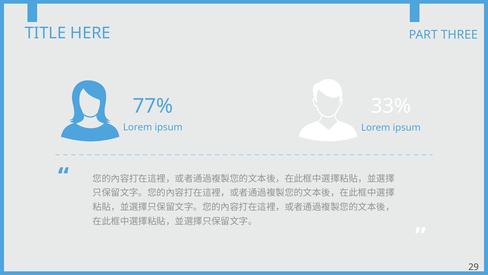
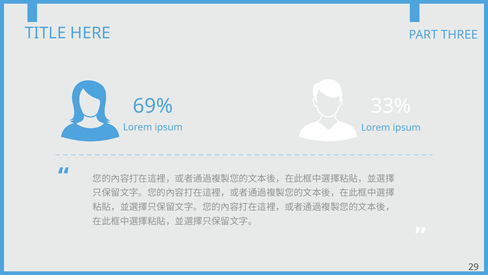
77%: 77% -> 69% (153, 106)
